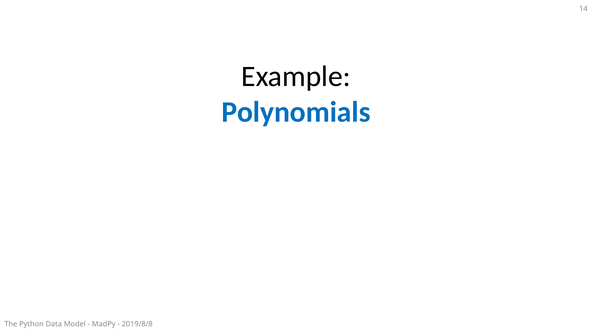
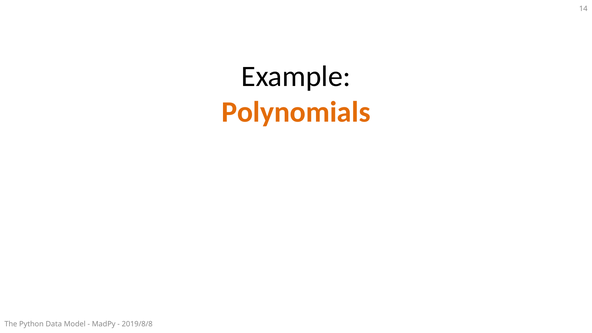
Polynomials colour: blue -> orange (296, 112)
